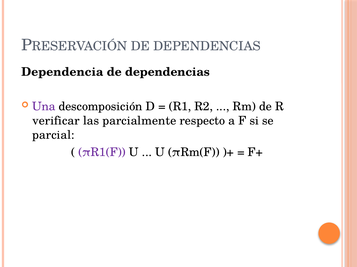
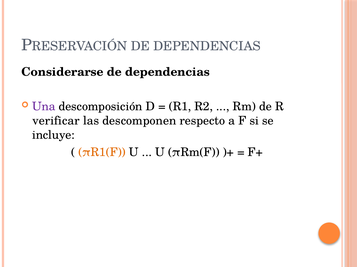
Dependencia: Dependencia -> Considerarse (62, 72)
parcialmente: parcialmente -> descomponen (139, 121)
parcial: parcial -> incluye (53, 135)
πR1(F colour: purple -> orange (102, 153)
